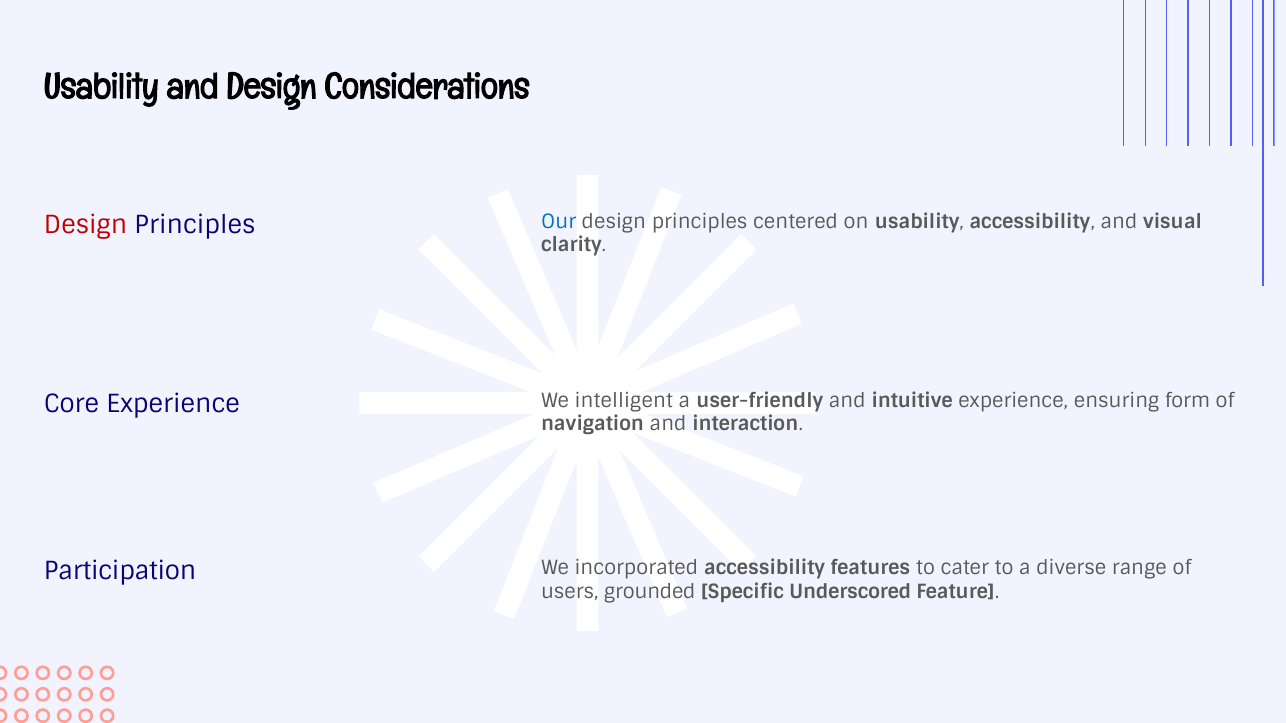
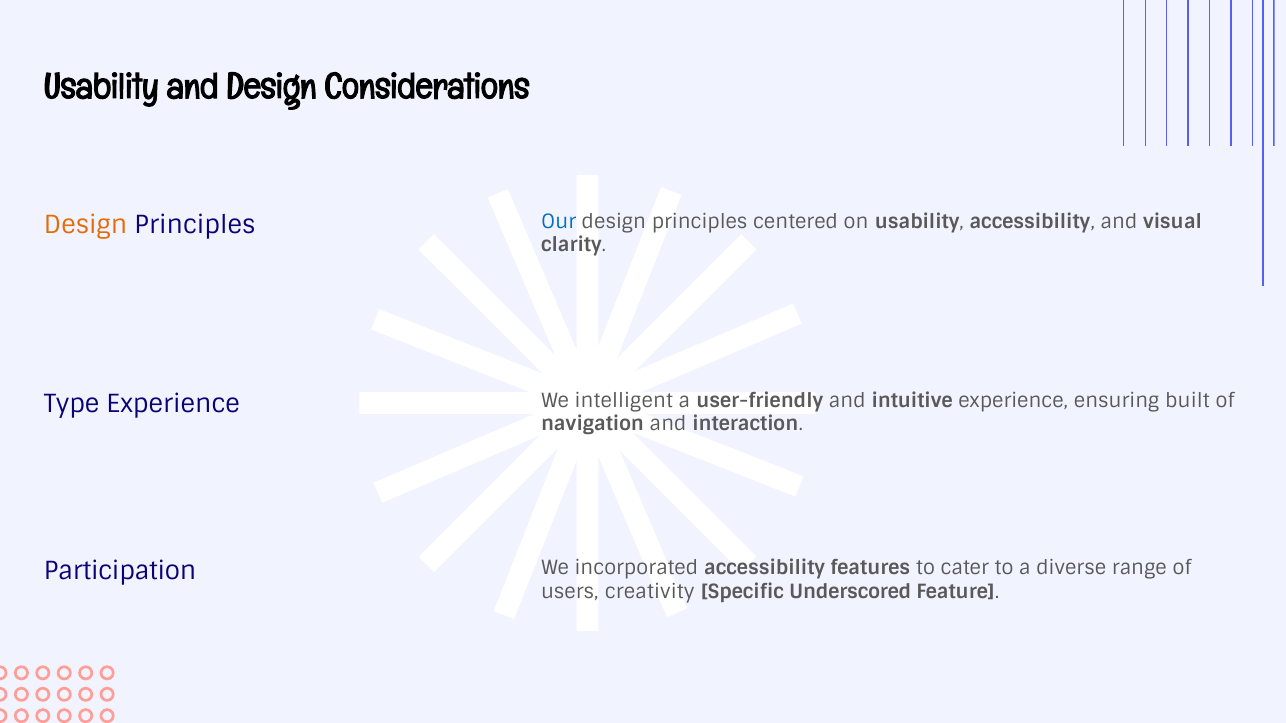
Design colour: red -> orange (86, 225)
form: form -> built (1187, 401)
Core: Core -> Type (72, 404)
grounded: grounded -> creativity (650, 592)
